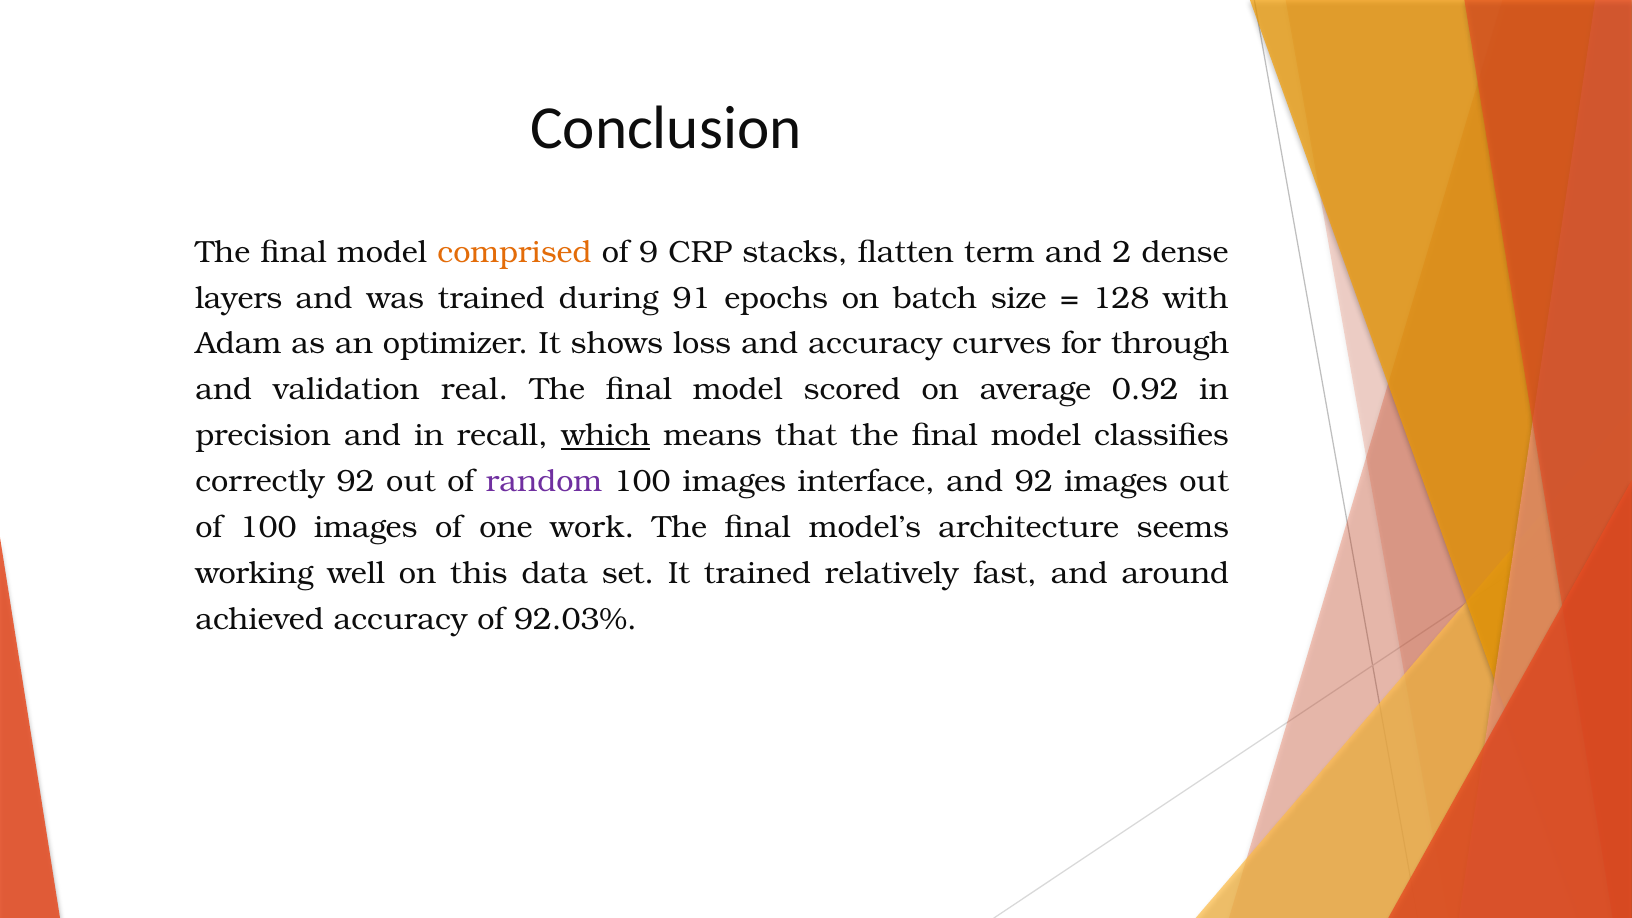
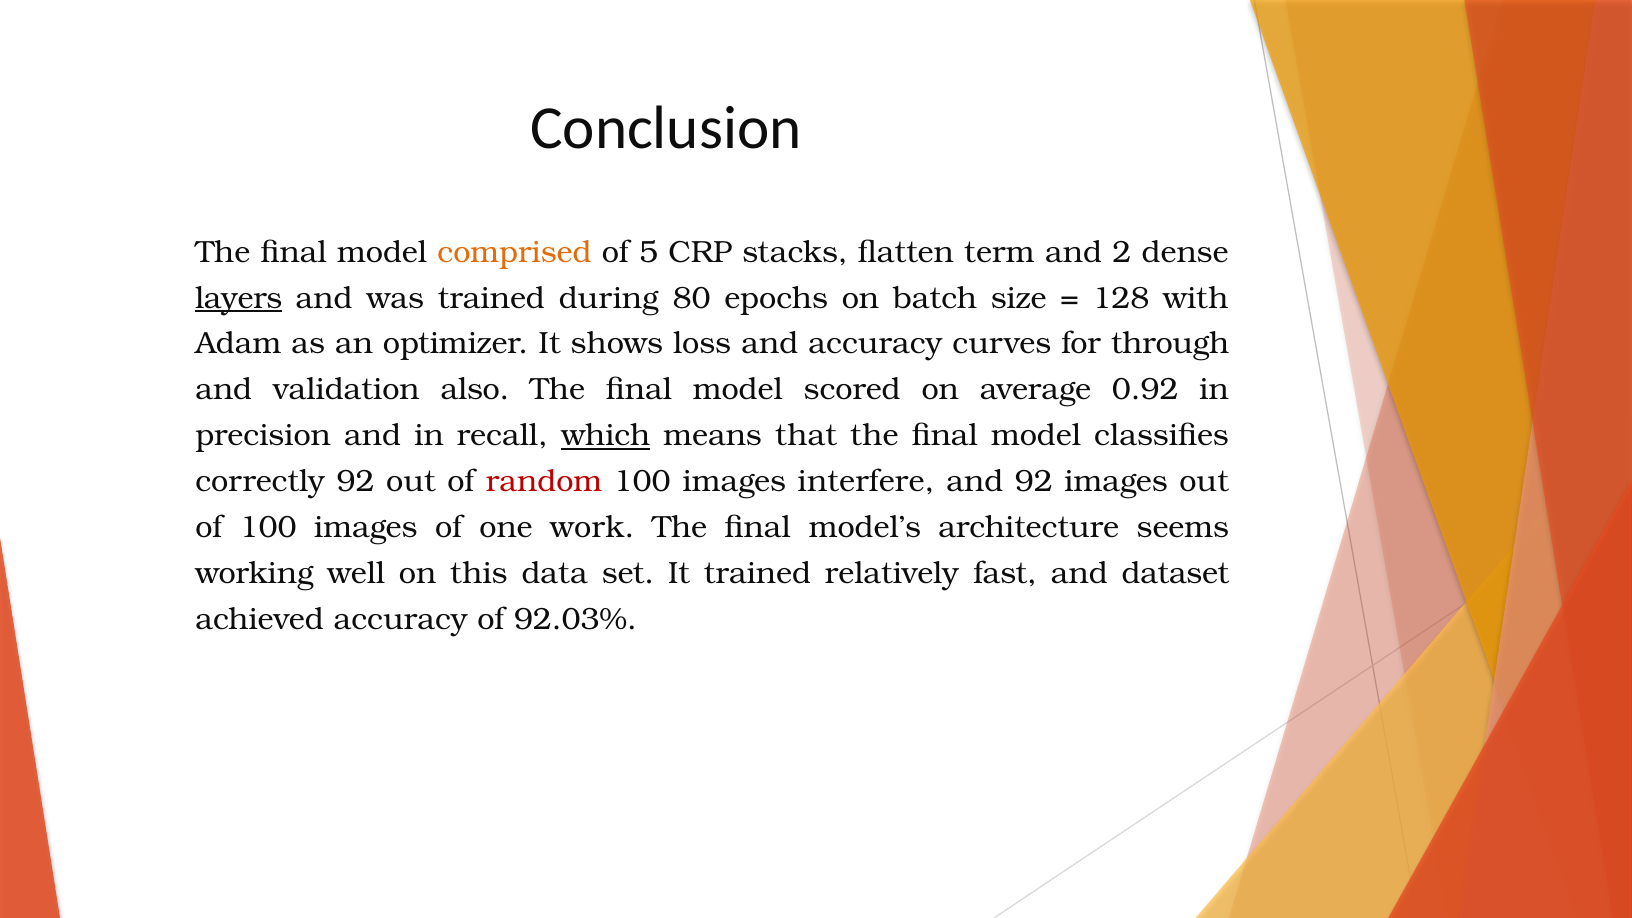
9: 9 -> 5 (649, 252)
layers underline: none -> present (239, 298)
91: 91 -> 80 (692, 298)
real: real -> also (475, 390)
random colour: purple -> red (544, 481)
interface: interface -> interfere (866, 481)
around: around -> dataset (1175, 573)
